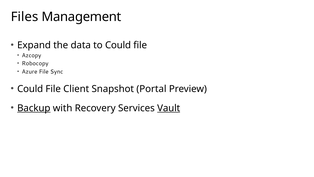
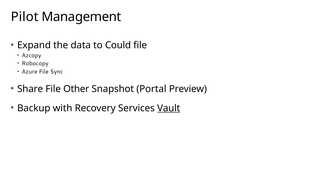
Files: Files -> Pilot (25, 17)
Could: Could -> Share (30, 89)
Client: Client -> Other (76, 89)
Backup underline: present -> none (34, 108)
